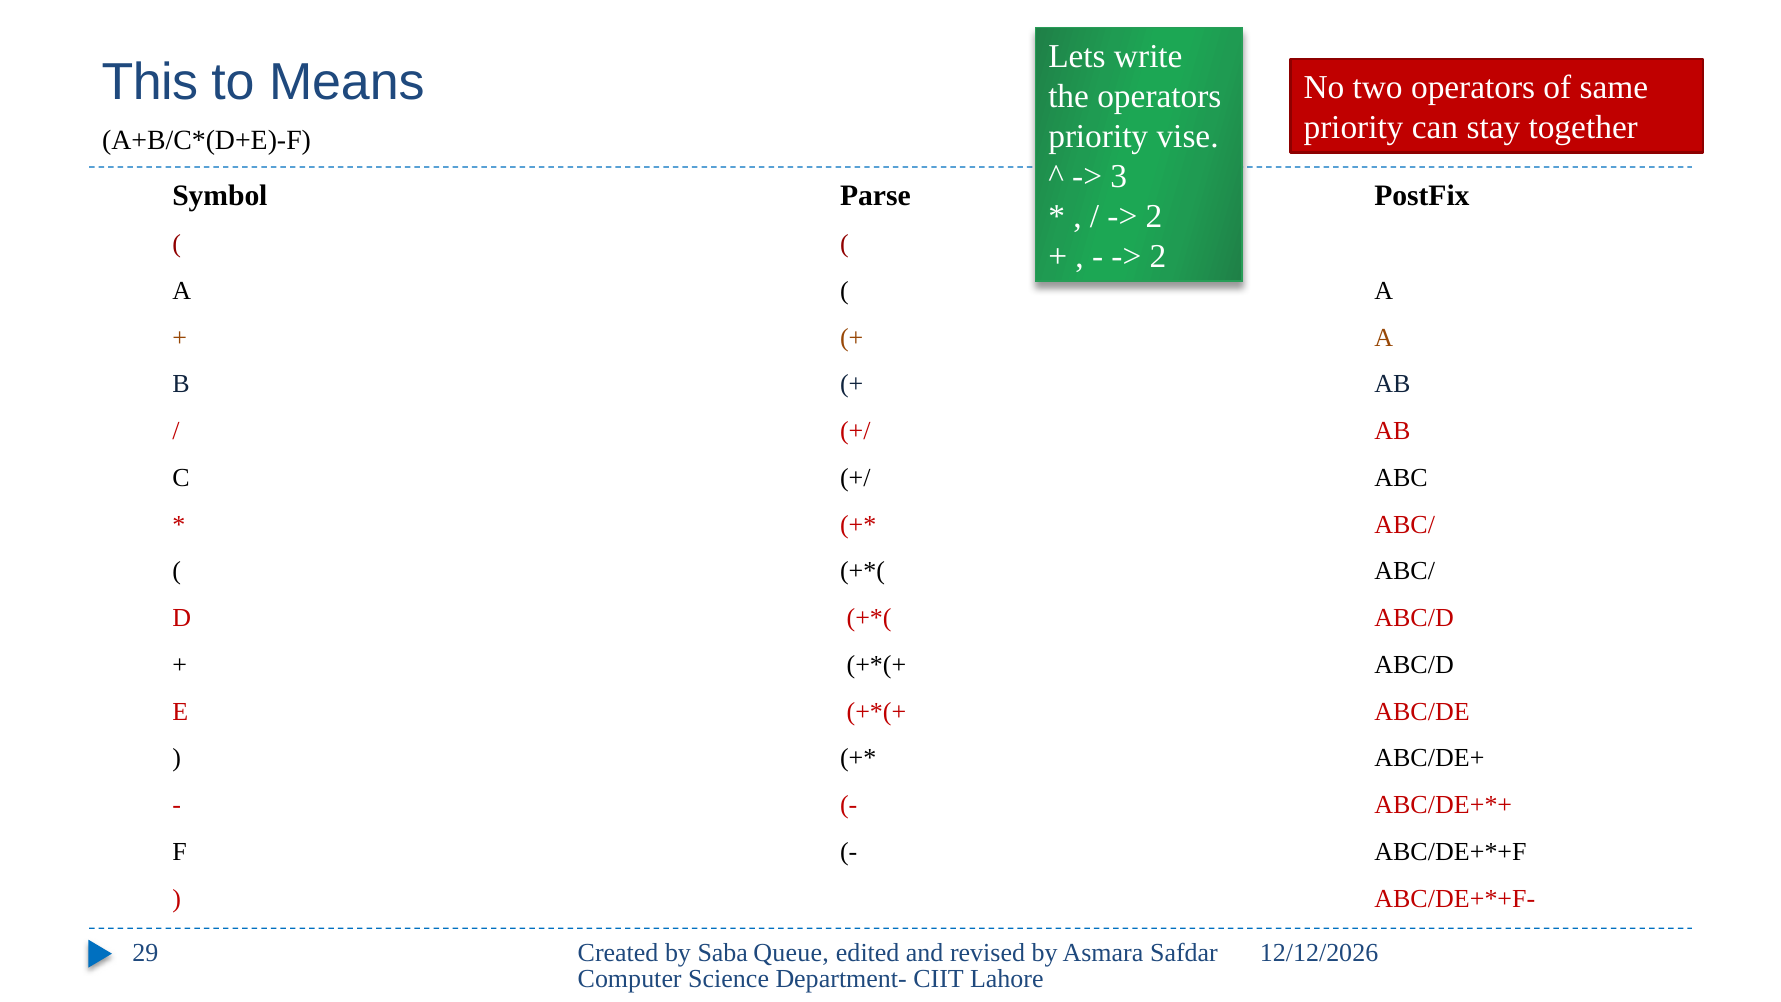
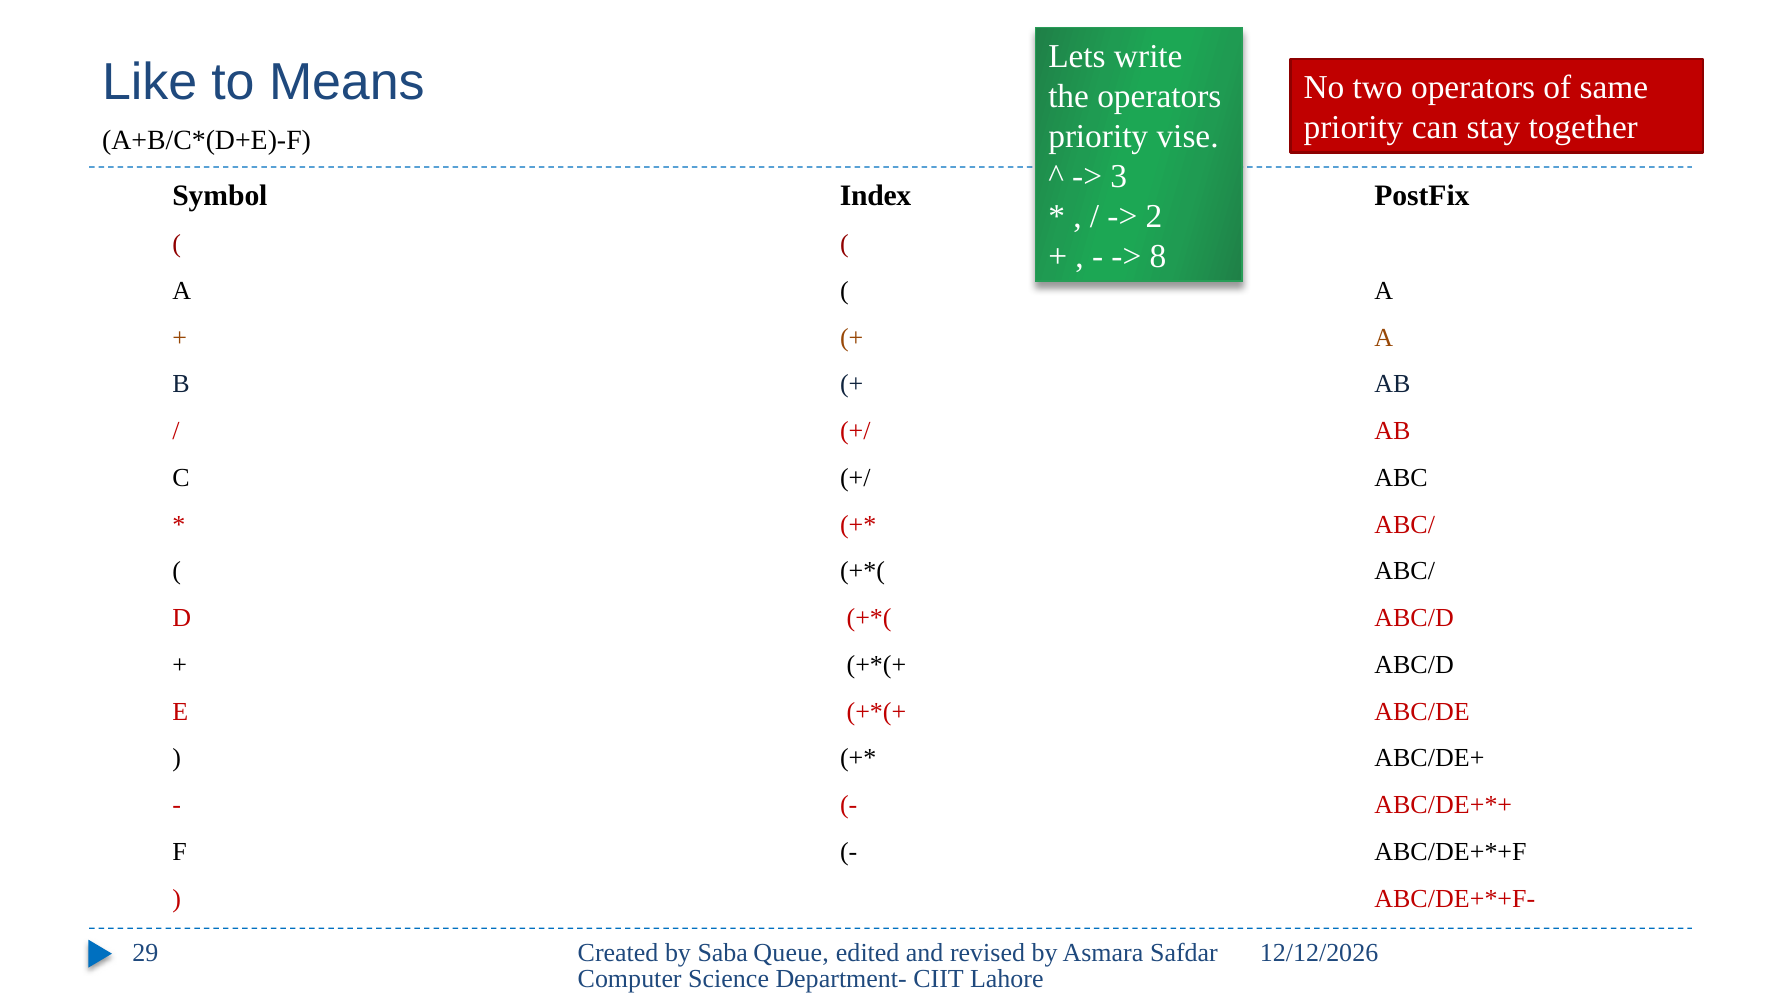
This: This -> Like (150, 83)
Parse: Parse -> Index (876, 195)
2: 2 -> 8 (1158, 257)
